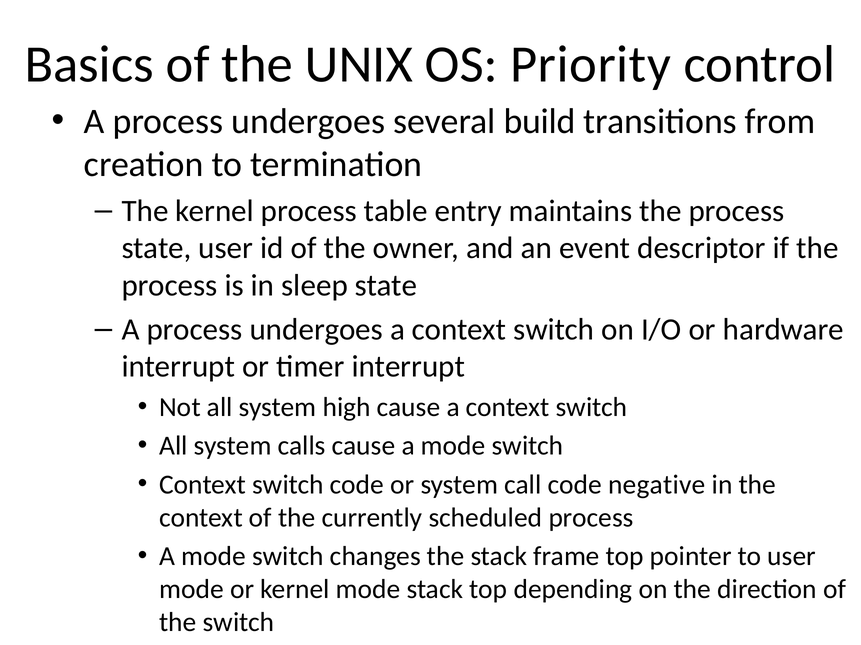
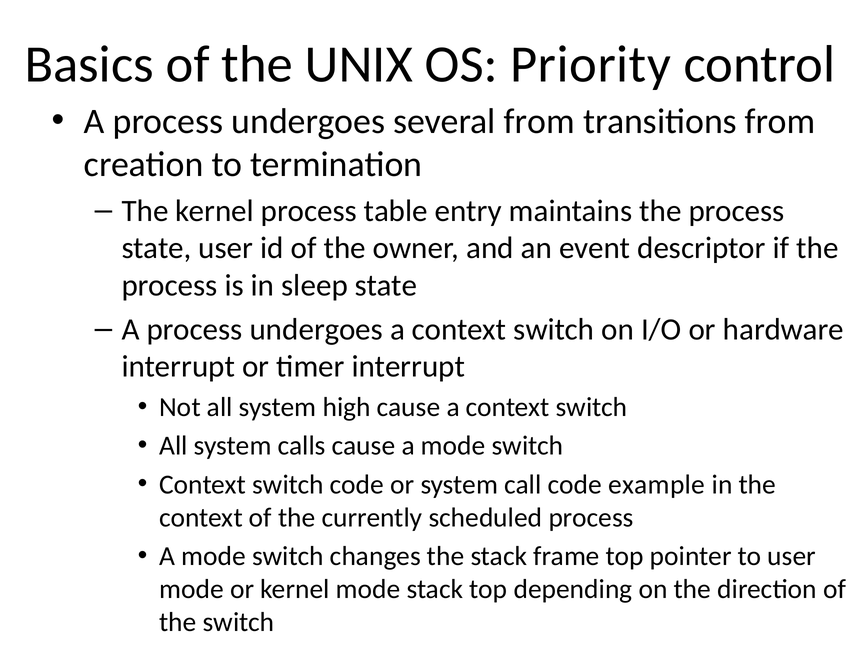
several build: build -> from (539, 122)
negative: negative -> example (657, 485)
